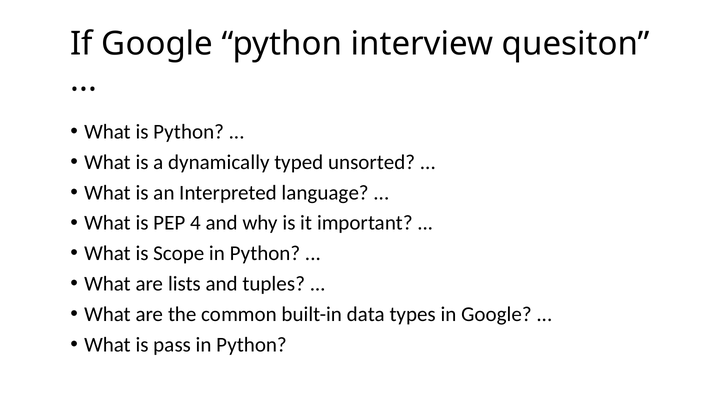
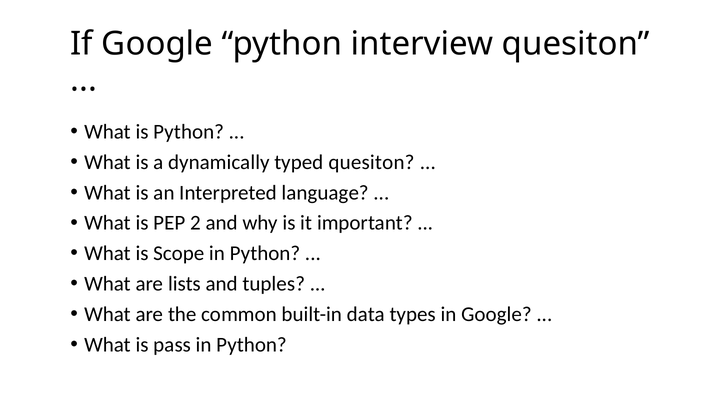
typed unsorted: unsorted -> quesiton (371, 162)
4: 4 -> 2 (195, 223)
